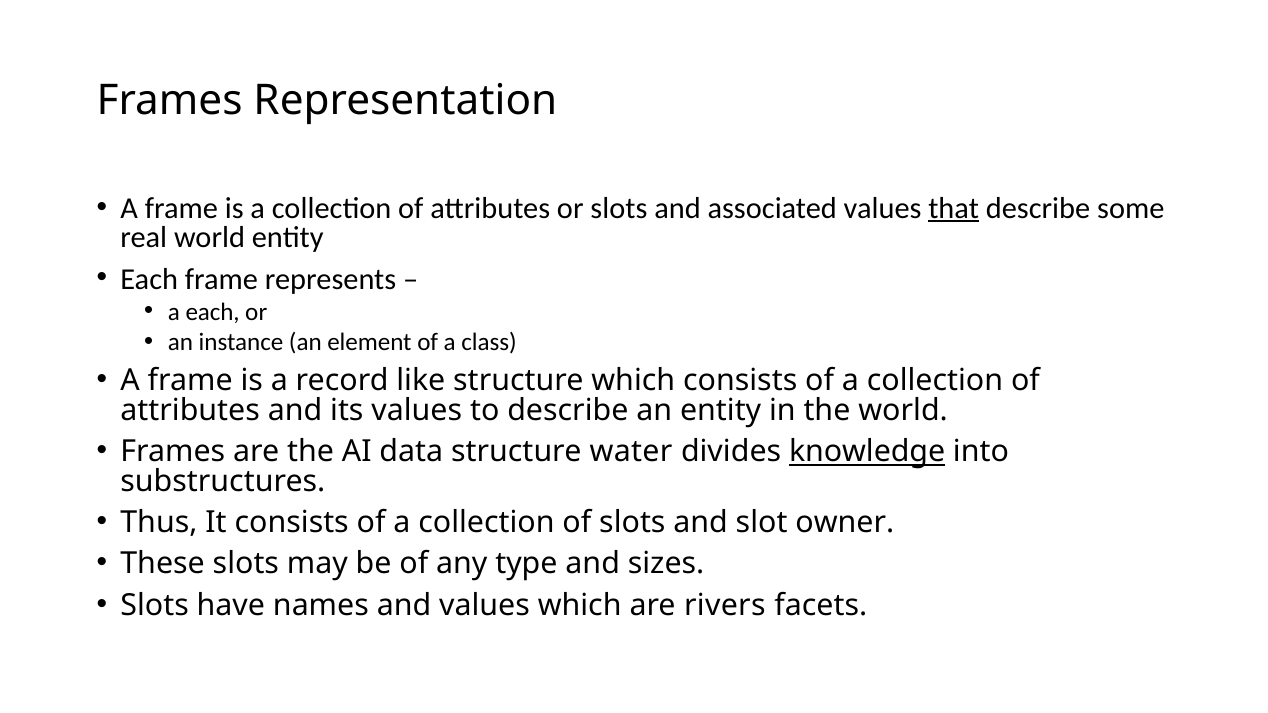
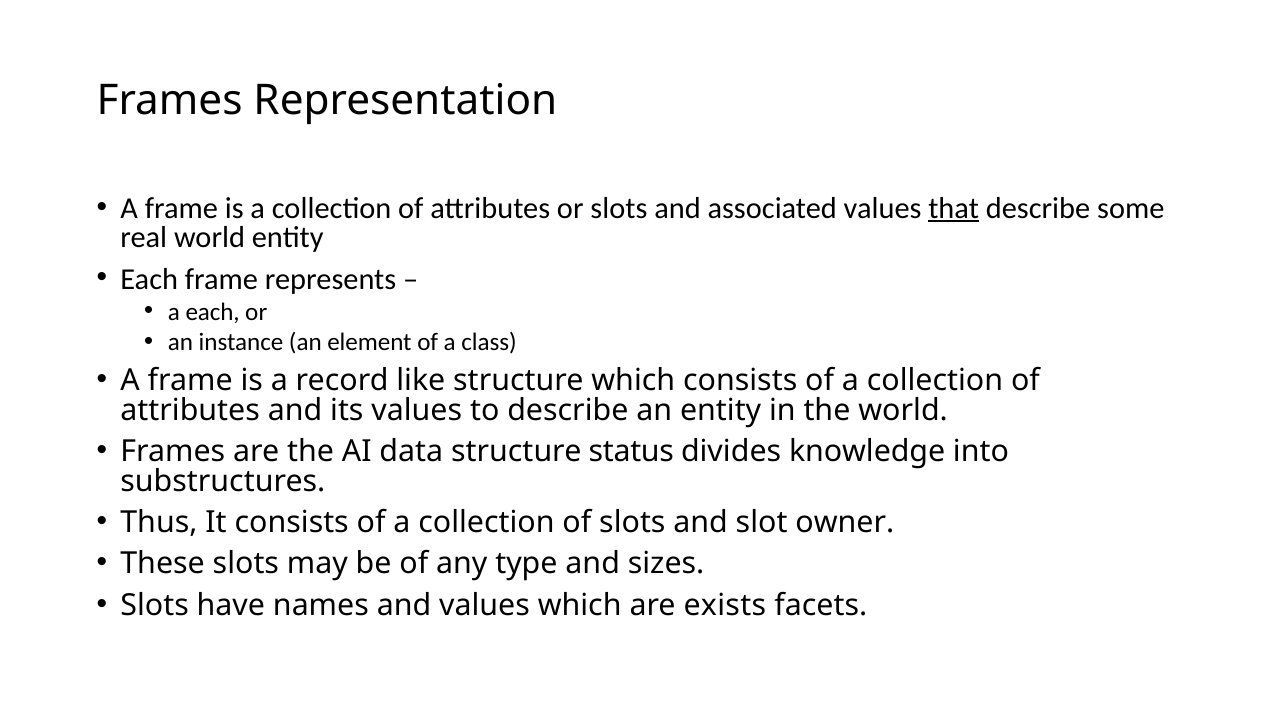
water: water -> status (631, 452)
knowledge underline: present -> none (867, 452)
rivers: rivers -> exists (725, 606)
